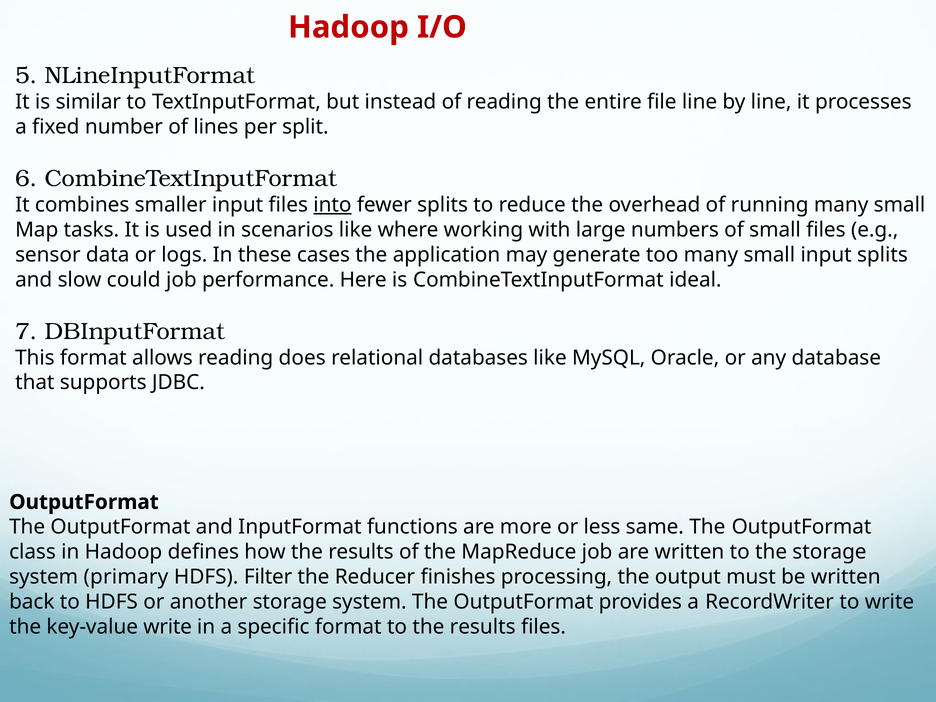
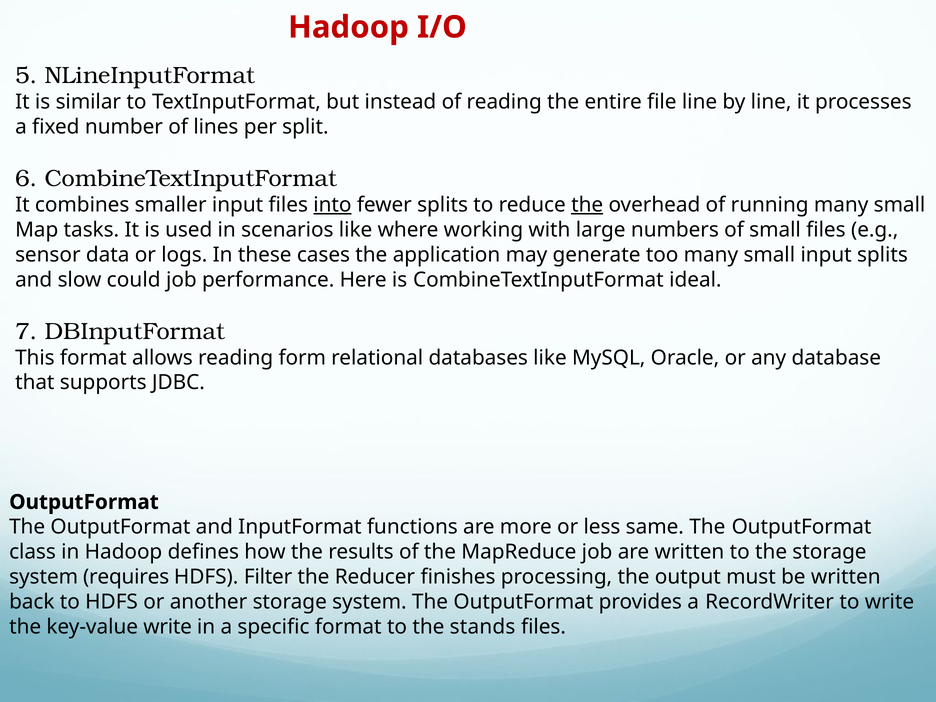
the underline: none -> present (587, 205)
does: does -> form (302, 358)
primary: primary -> requires (126, 577)
to the results: results -> stands (483, 627)
